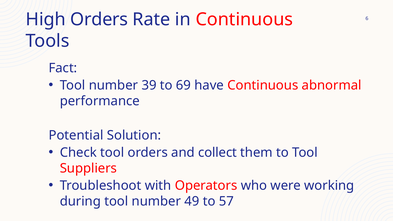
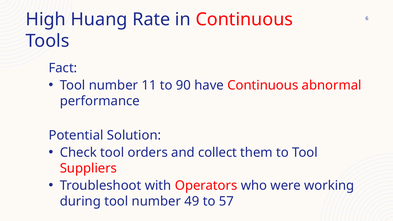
High Orders: Orders -> Huang (99, 19)
39: 39 -> 11 (149, 85)
69: 69 -> 90 (183, 85)
